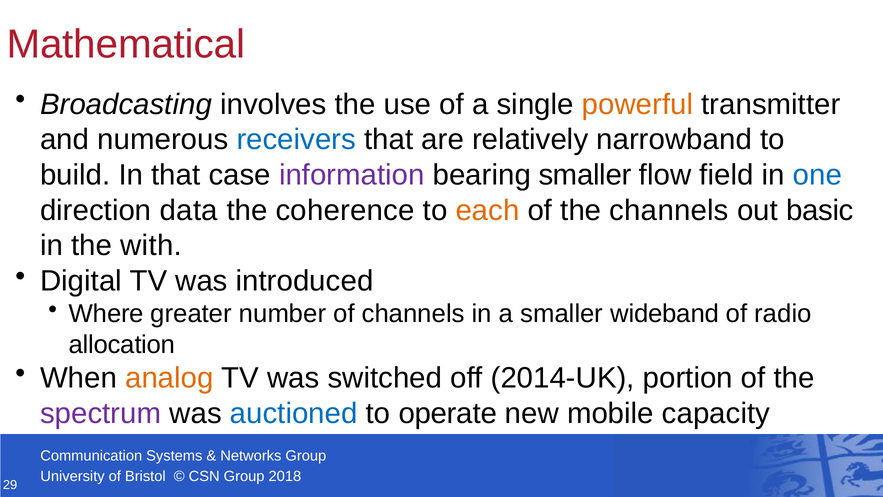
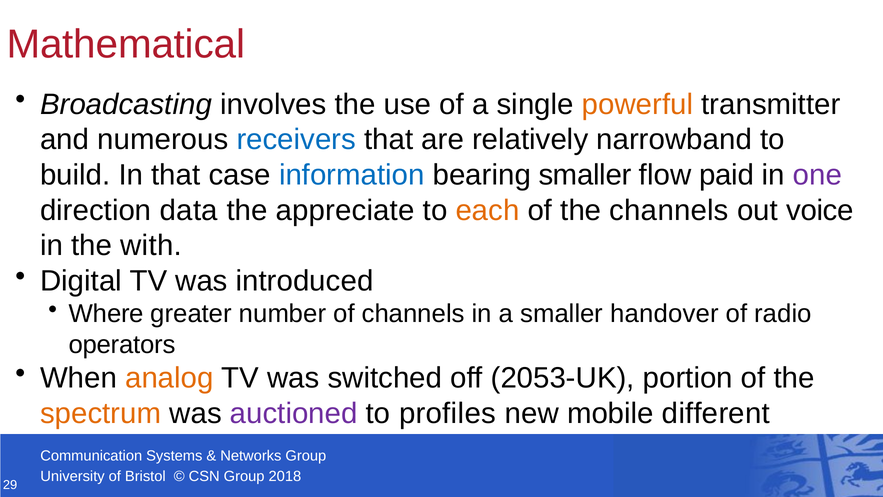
information colour: purple -> blue (352, 175)
field: field -> paid (727, 175)
one colour: blue -> purple (817, 175)
coherence: coherence -> appreciate (345, 210)
basic: basic -> voice (820, 210)
wideband: wideband -> handover (664, 314)
allocation: allocation -> operators (122, 345)
2014-UK: 2014-UK -> 2053-UK (563, 378)
spectrum colour: purple -> orange (101, 413)
auctioned colour: blue -> purple (294, 413)
operate: operate -> profiles (447, 413)
capacity: capacity -> different (716, 413)
